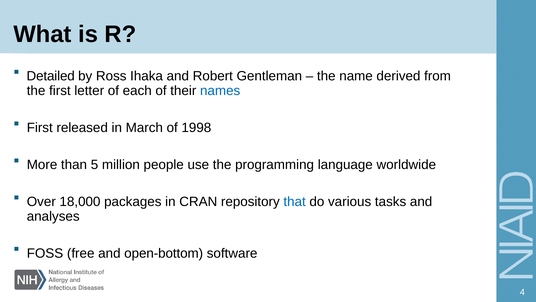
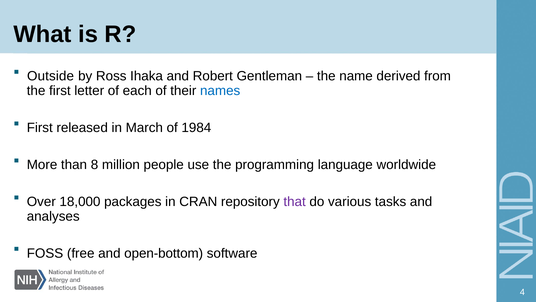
Detailed: Detailed -> Outside (51, 76)
1998: 1998 -> 1984 (196, 128)
5: 5 -> 8 (95, 165)
that colour: blue -> purple (295, 201)
